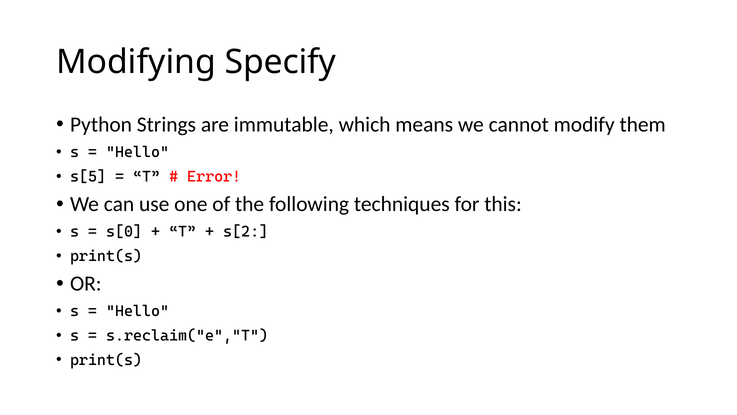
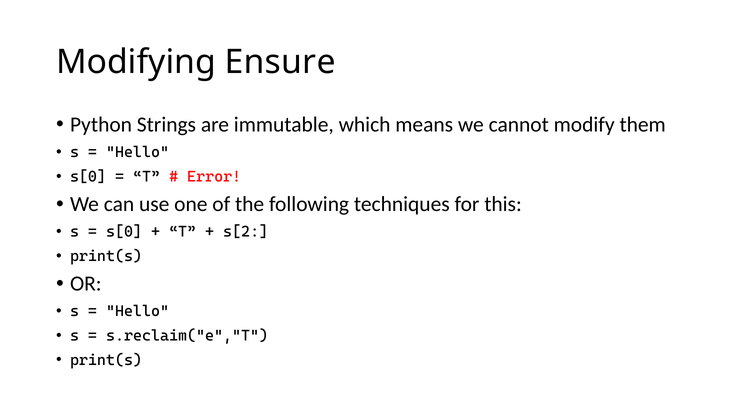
Specify: Specify -> Ensure (280, 62)
s[5: s[5 -> s[0 (88, 176)
